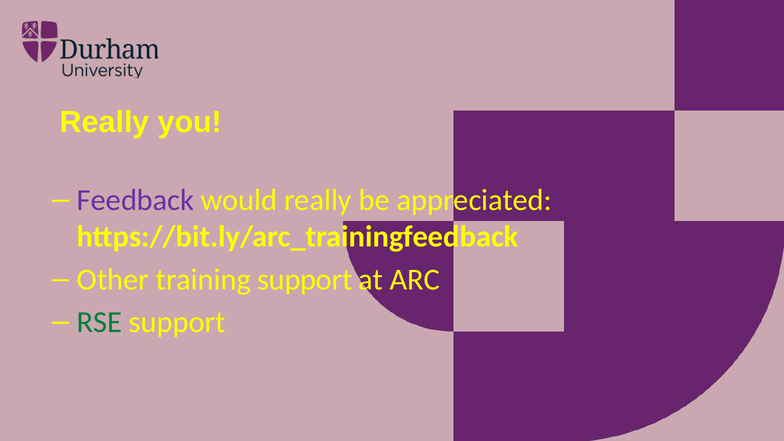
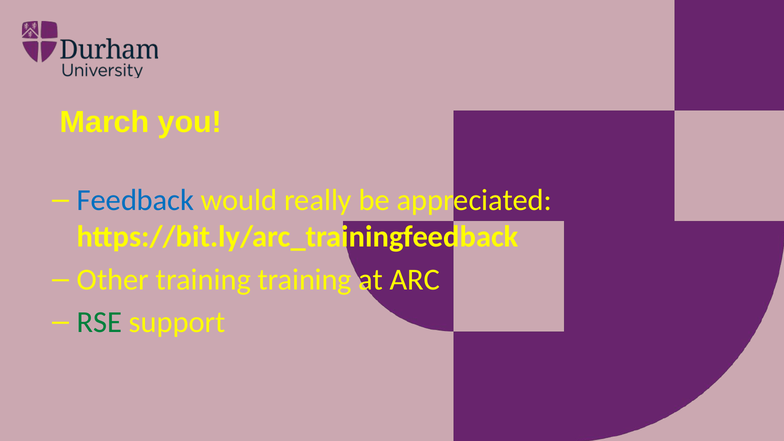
Really: Really -> March (105, 122)
Feedback colour: purple -> blue (135, 200)
training support: support -> training (305, 280)
